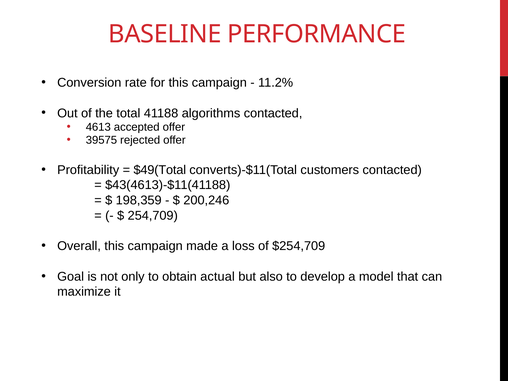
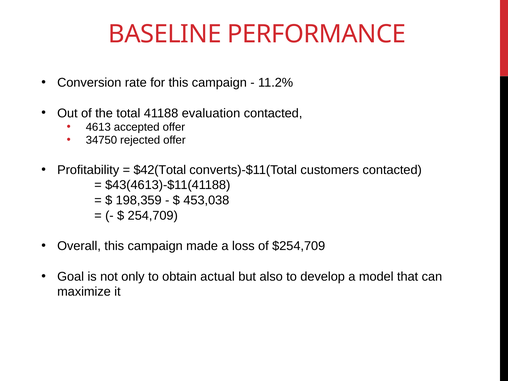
algorithms: algorithms -> evaluation (211, 113)
39575: 39575 -> 34750 (101, 140)
$49(Total: $49(Total -> $42(Total (160, 170)
200,246: 200,246 -> 453,038 (206, 200)
